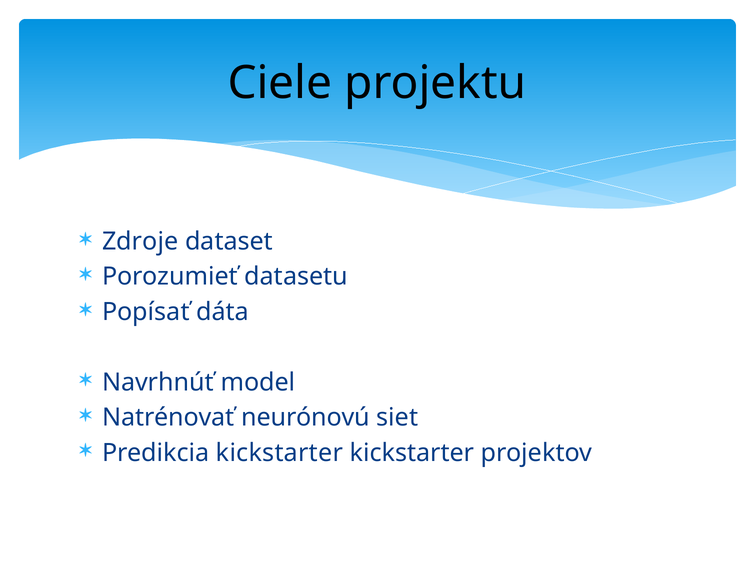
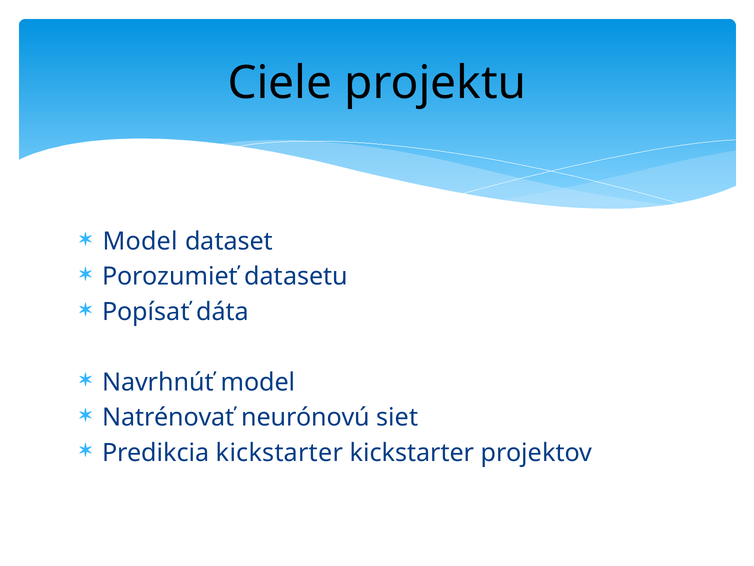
Zdroje: Zdroje -> Model (140, 241)
